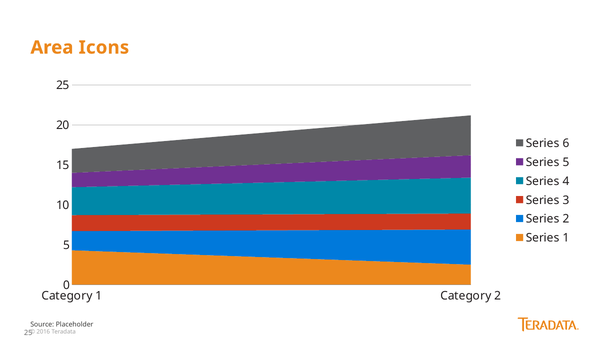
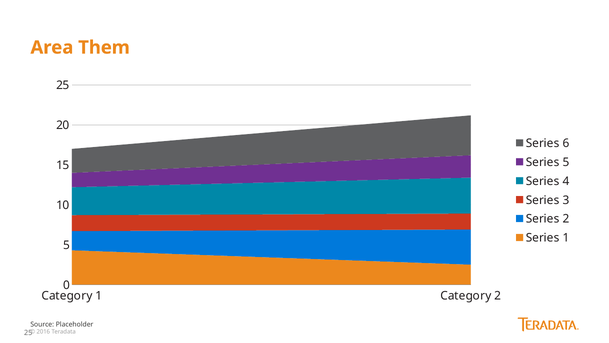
Icons: Icons -> Them (104, 47)
